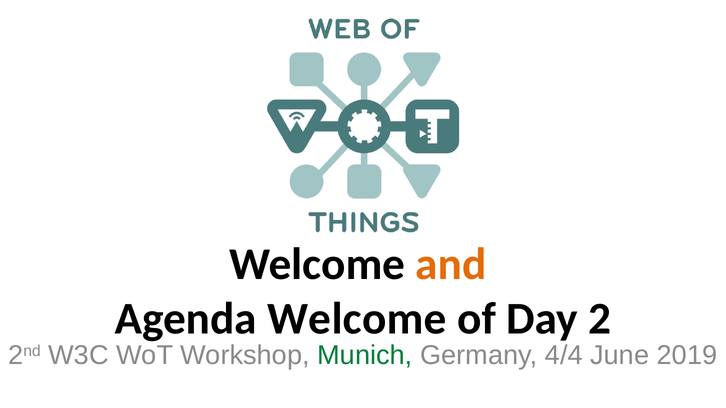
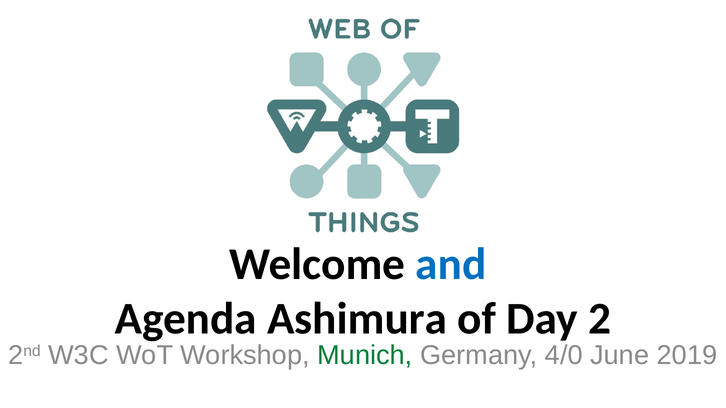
and colour: orange -> blue (451, 265)
Agenda Welcome: Welcome -> Ashimura (357, 319)
4/4: 4/4 -> 4/0 (564, 355)
